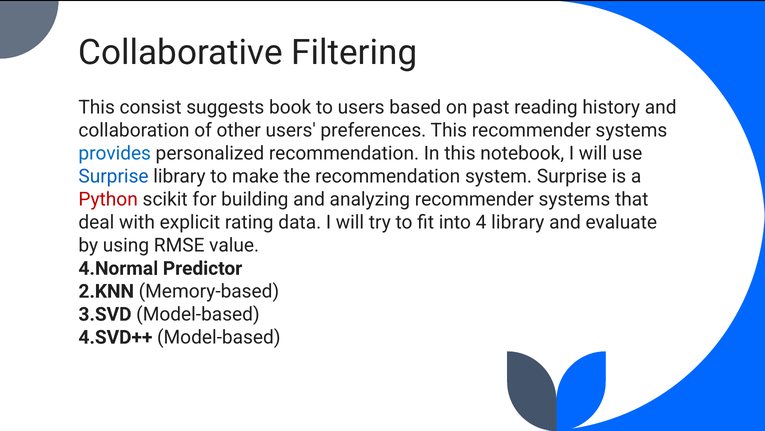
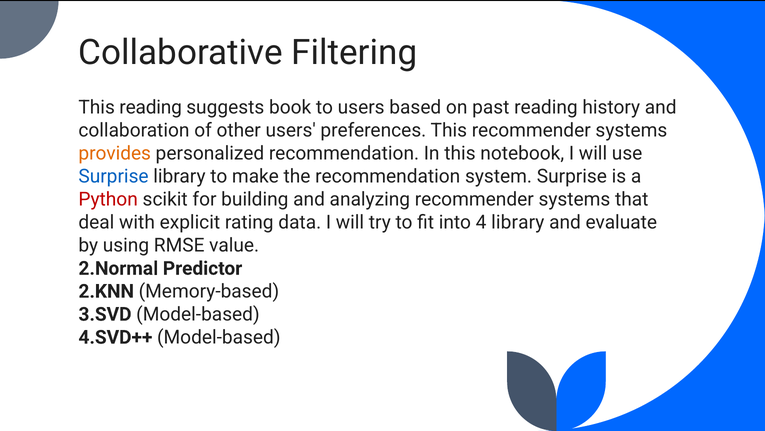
This consist: consist -> reading (151, 107)
provides colour: blue -> orange (115, 153)
4.Normal: 4.Normal -> 2.Normal (118, 268)
